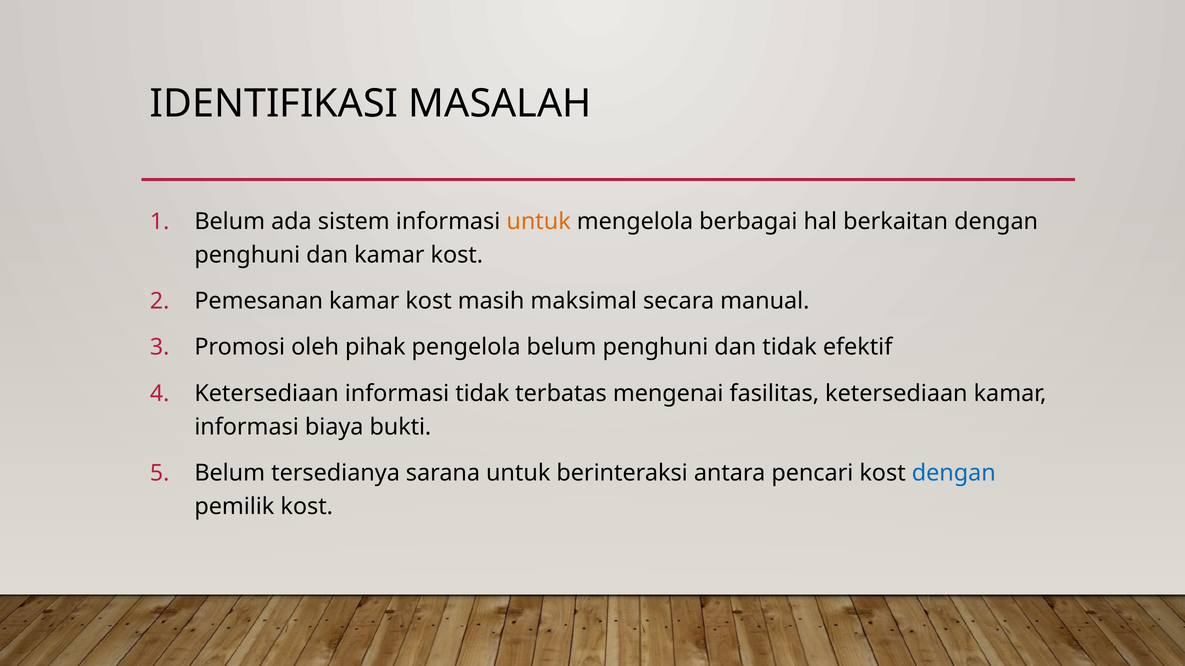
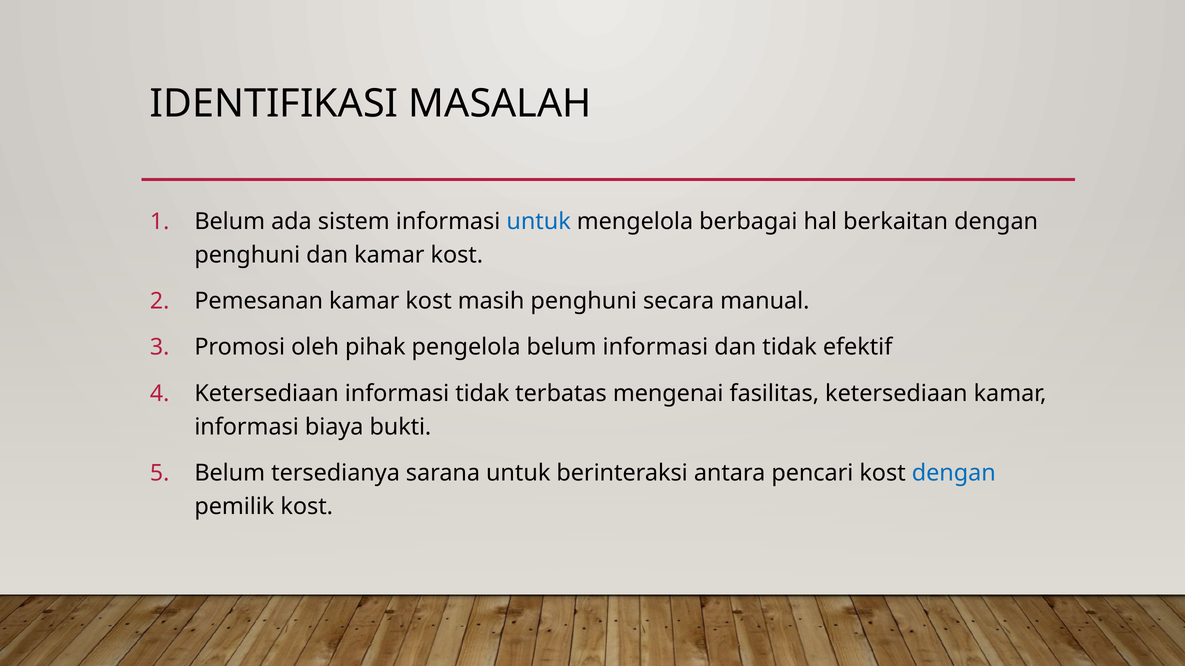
untuk colour: orange -> blue (539, 222)
masih maksimal: maksimal -> penghuni (584, 301)
belum penghuni: penghuni -> informasi (655, 348)
